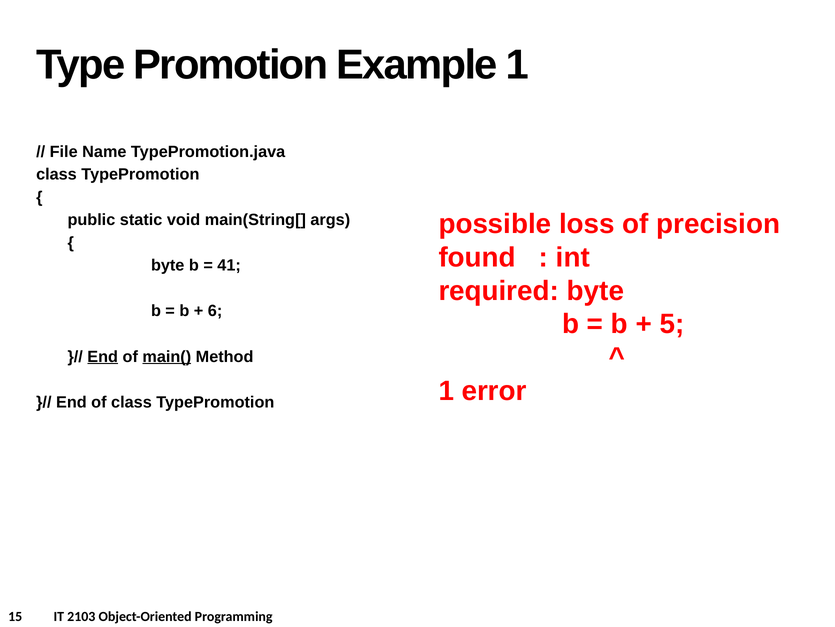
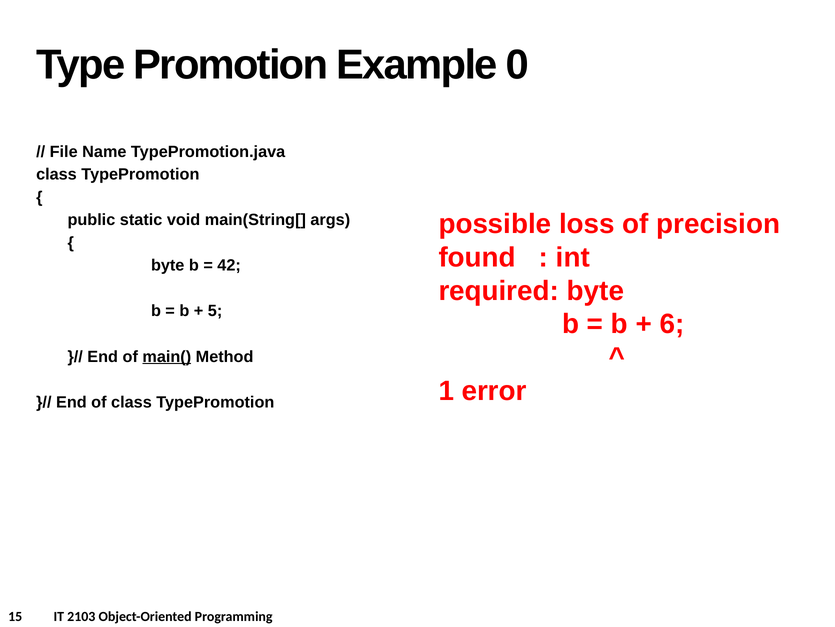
Example 1: 1 -> 0 (517, 65)
41: 41 -> 42 (229, 265)
6: 6 -> 5 (215, 311)
5: 5 -> 6 (672, 324)
End underline: present -> none (103, 356)
